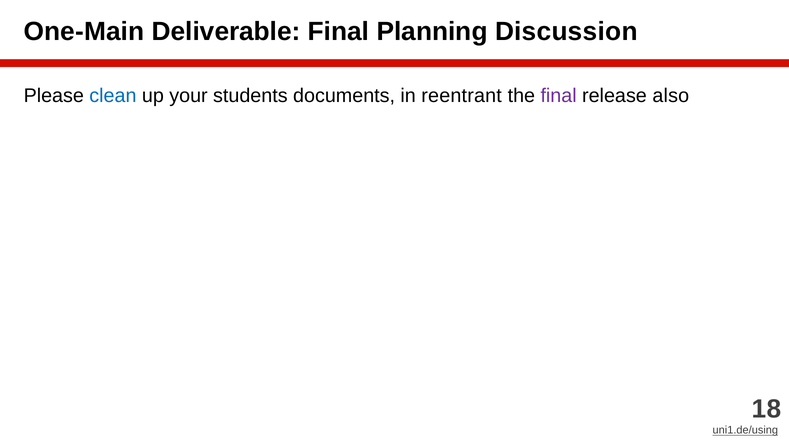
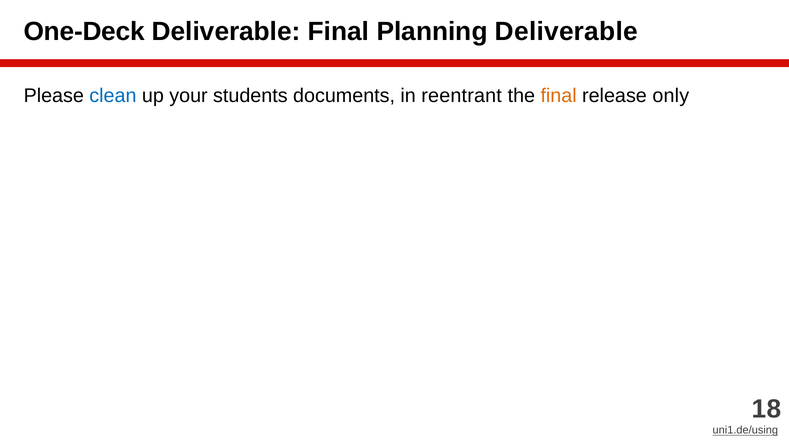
One-Main: One-Main -> One-Deck (84, 31)
Planning Discussion: Discussion -> Deliverable (566, 31)
final colour: purple -> orange (559, 96)
also: also -> only (671, 96)
